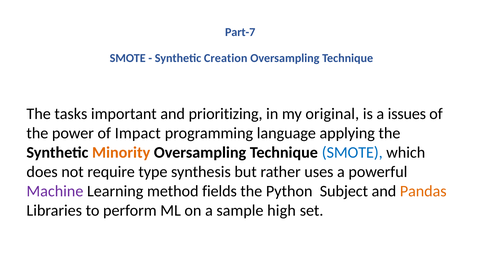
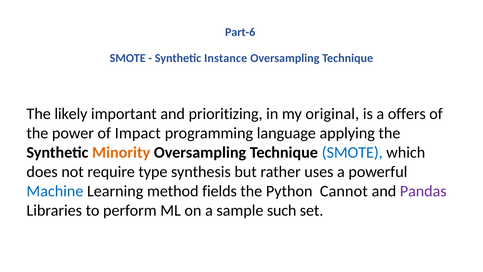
Part-7: Part-7 -> Part-6 (240, 32)
Creation: Creation -> Instance (226, 58)
tasks: tasks -> likely (71, 114)
issues: issues -> offers (407, 114)
Machine colour: purple -> blue (55, 191)
Subject: Subject -> Cannot (344, 191)
Pandas colour: orange -> purple (423, 191)
high: high -> such (282, 210)
